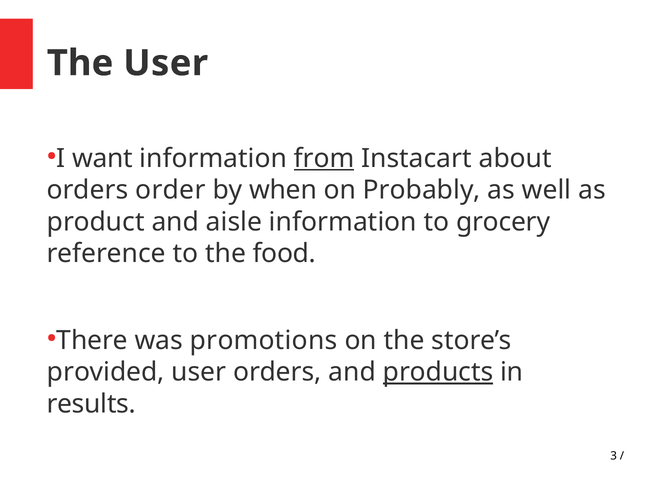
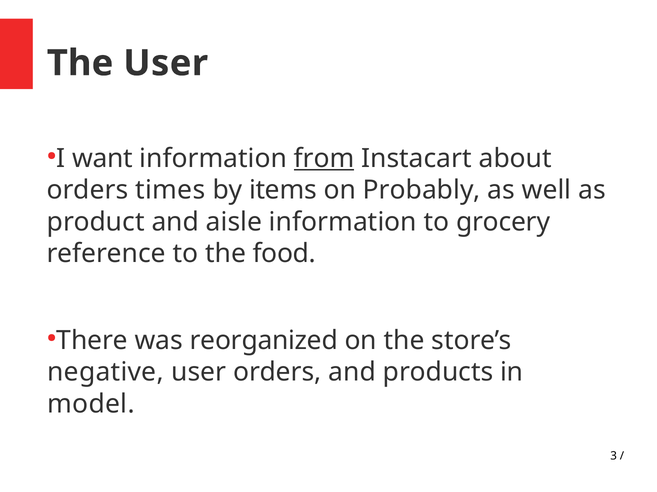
order: order -> times (170, 190)
when: when -> items (283, 190)
promotions: promotions -> reorganized (264, 341)
provided: provided -> negative (106, 373)
products underline: present -> none (438, 373)
results: results -> model (91, 404)
